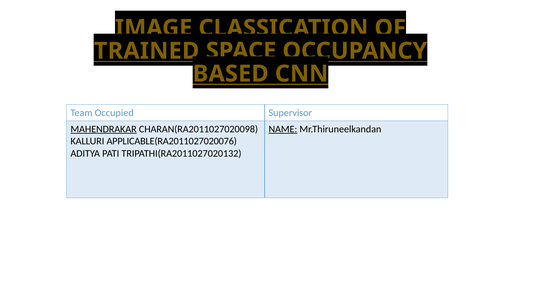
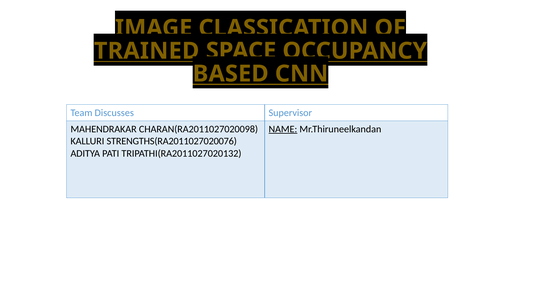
Occupied: Occupied -> Discusses (114, 113)
MAHENDRAKAR underline: present -> none (104, 129)
APPLICABLE(RA2011027020076: APPLICABLE(RA2011027020076 -> STRENGTHS(RA2011027020076 (172, 142)
